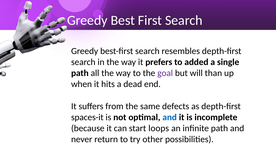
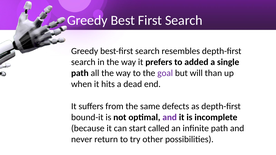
spaces-it: spaces-it -> bound-it (87, 117)
and colour: blue -> purple (170, 117)
loops: loops -> called (159, 128)
